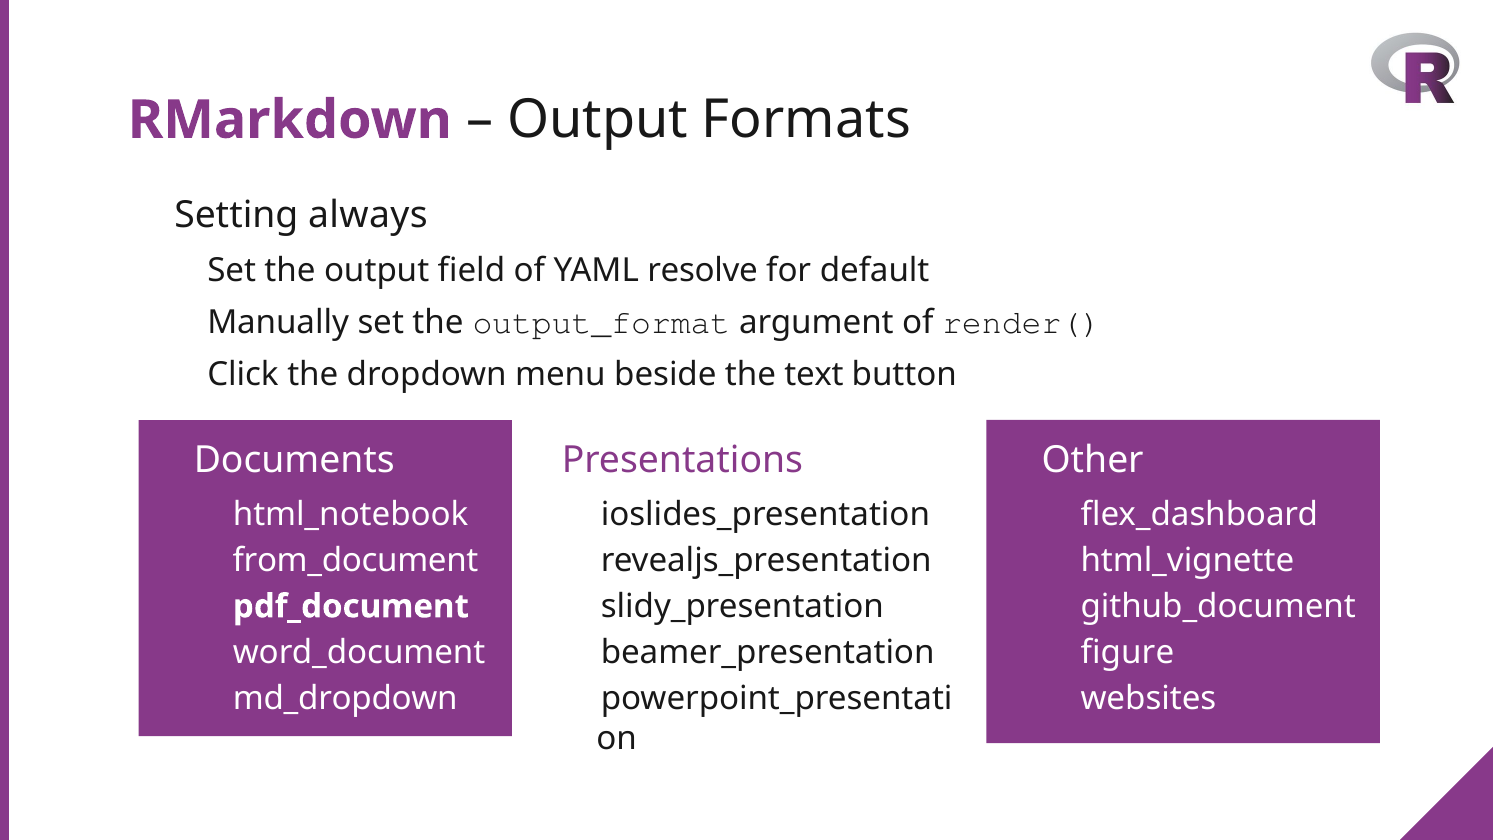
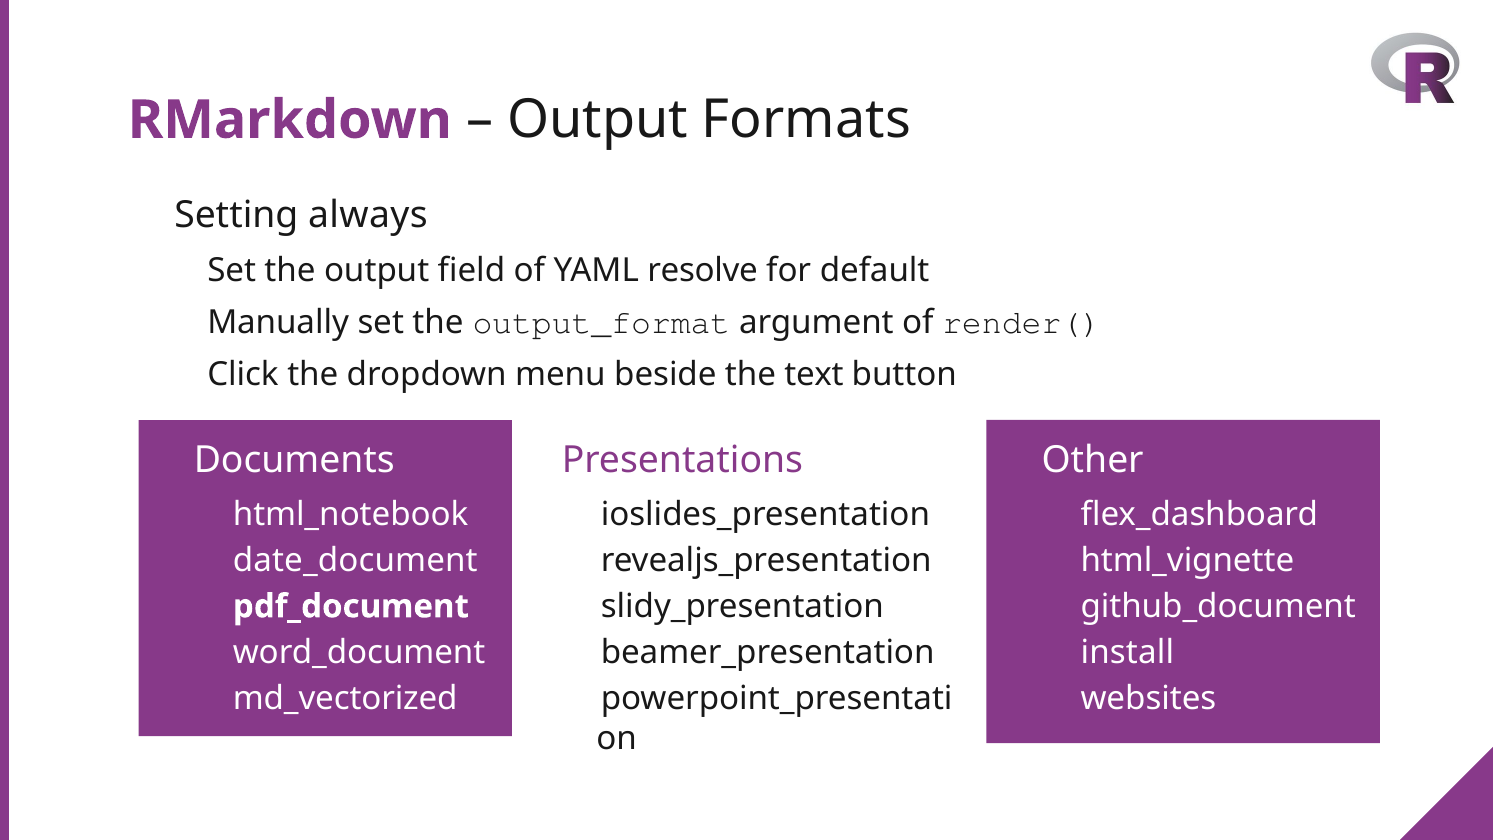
from_document: from_document -> date_document (355, 560)
figure: figure -> install (1127, 652)
md_dropdown: md_dropdown -> md_vectorized (345, 698)
